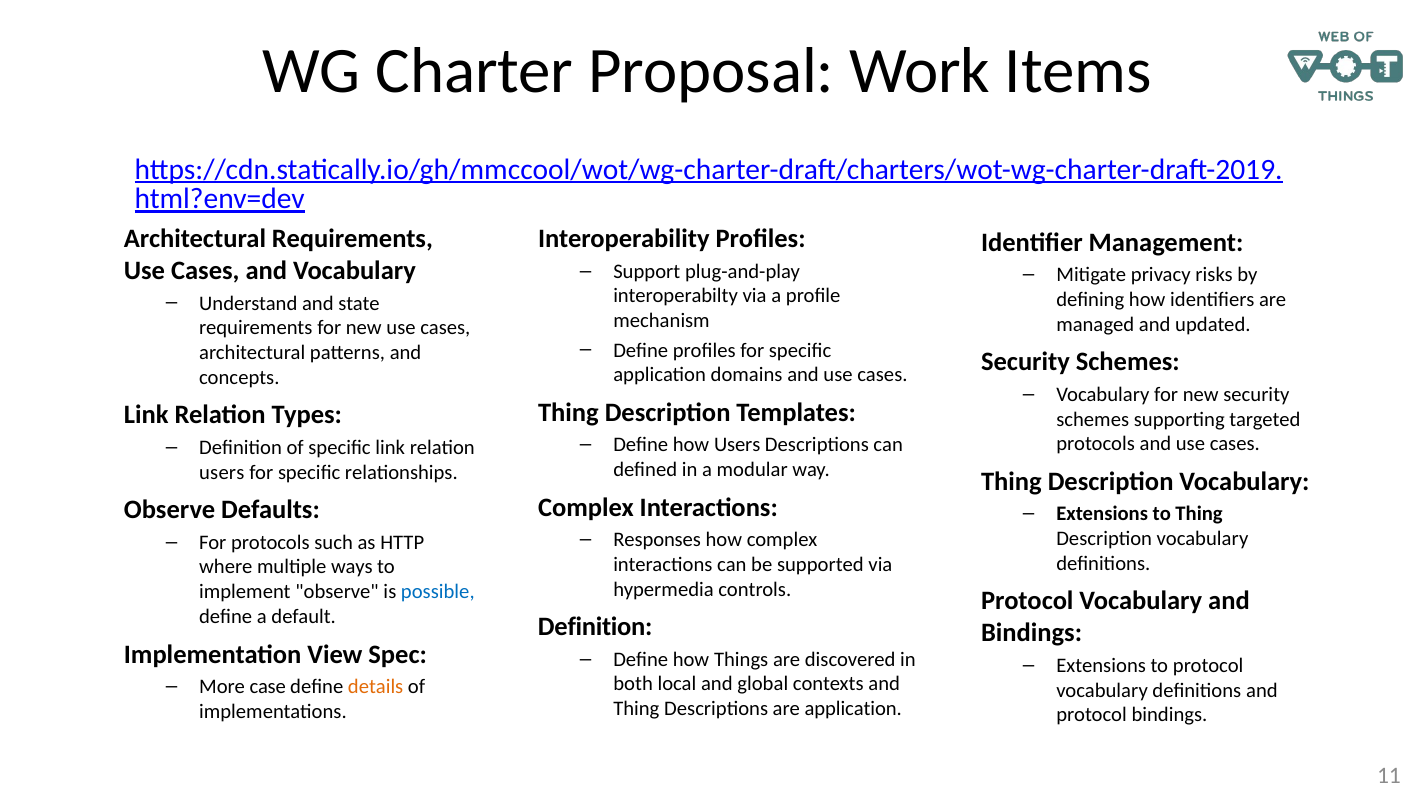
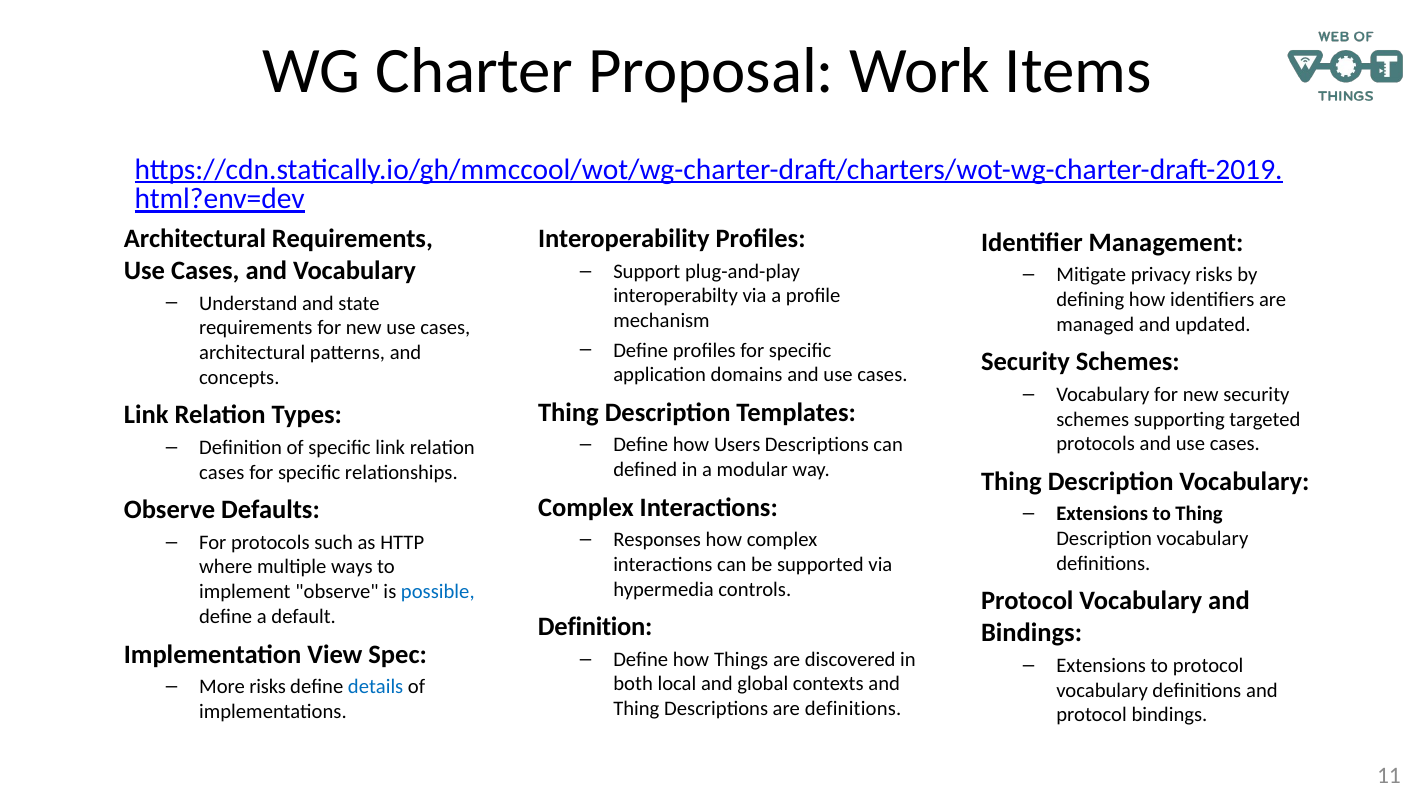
users: users -> cases (222, 472)
More case: case -> risks (268, 687)
details colour: orange -> blue (376, 687)
are application: application -> definitions (853, 709)
